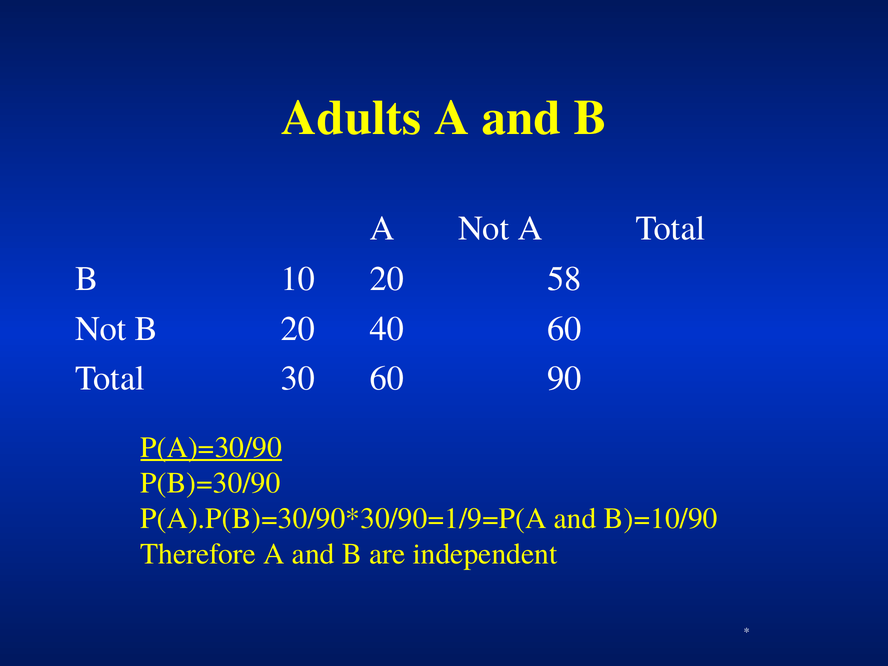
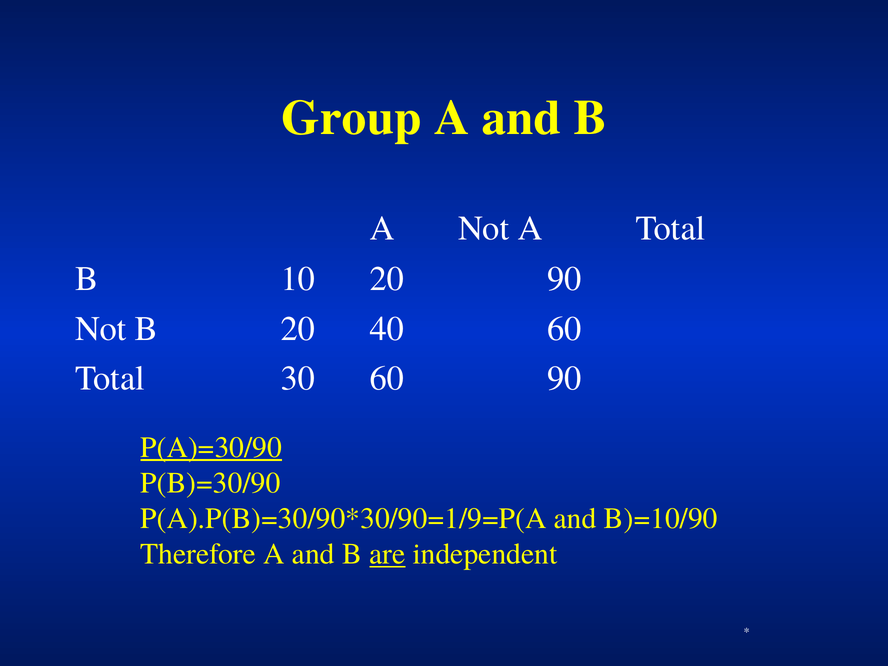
Adults: Adults -> Group (351, 118)
20 58: 58 -> 90 (564, 279)
are underline: none -> present (387, 554)
